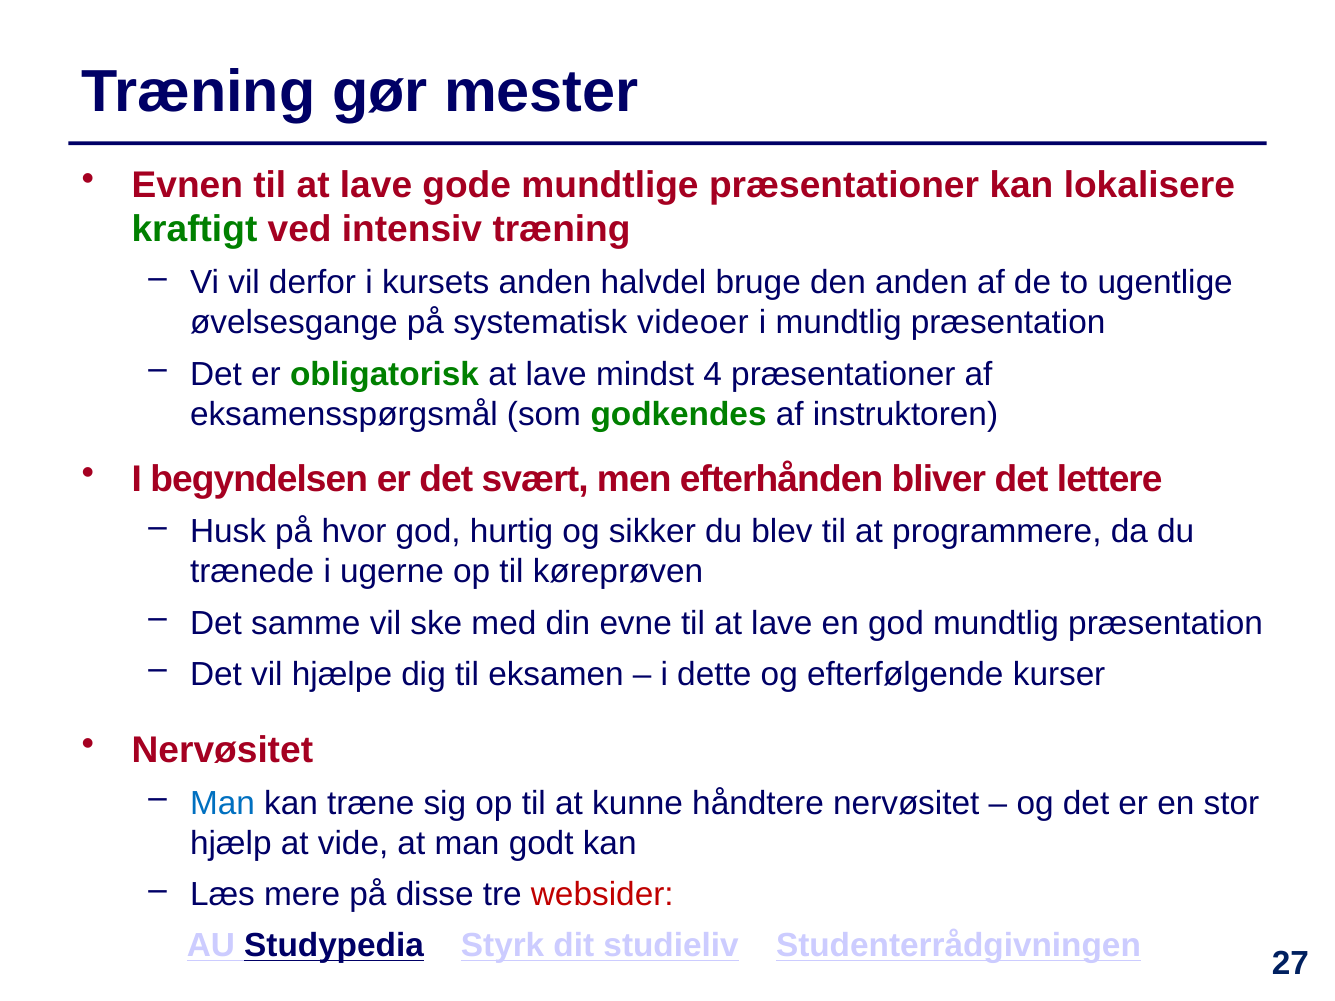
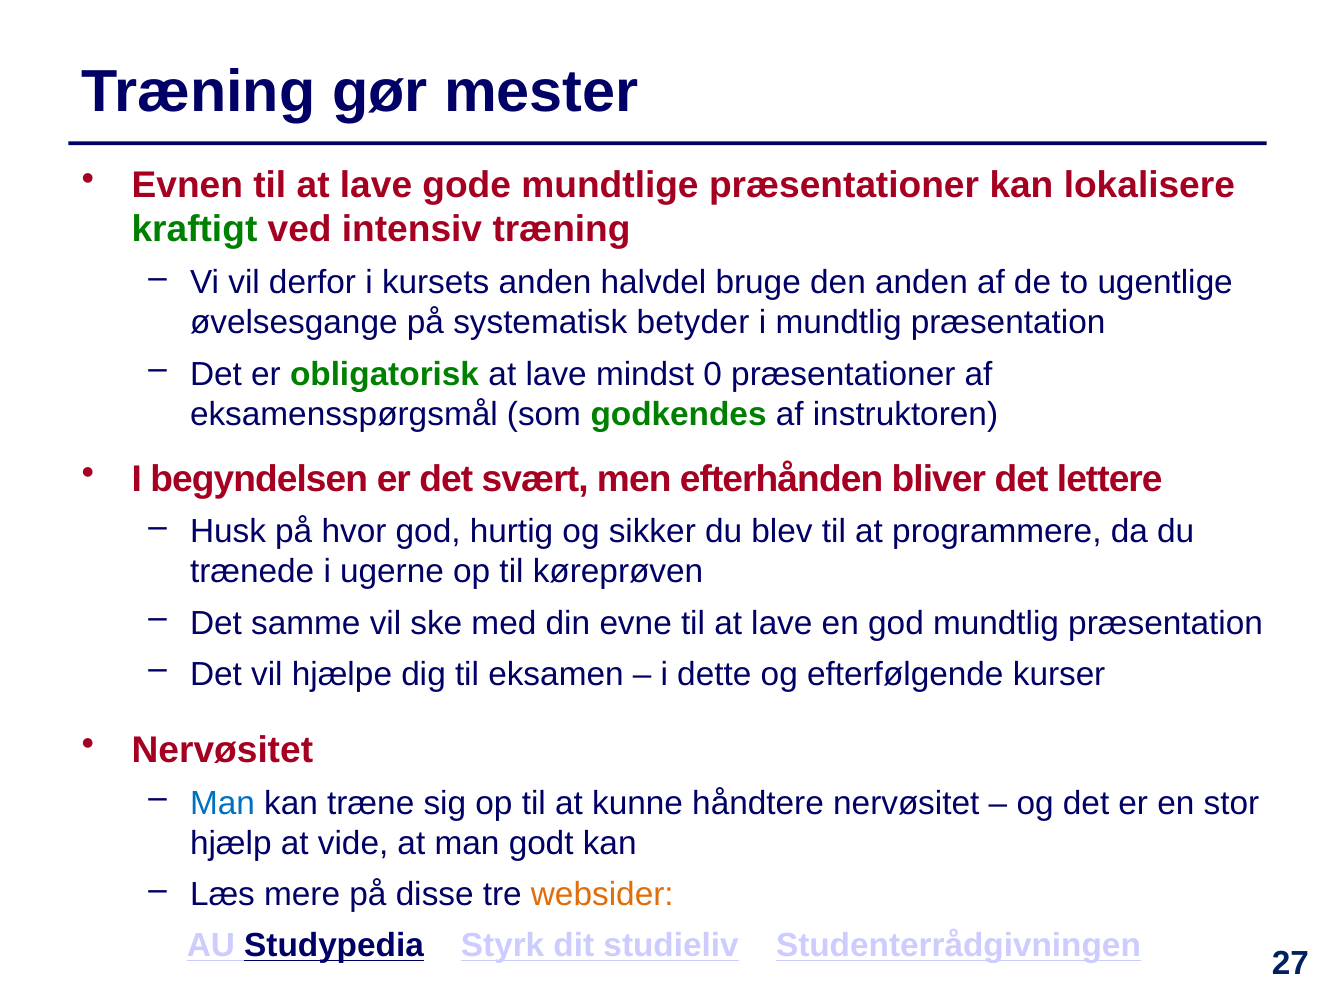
videoer: videoer -> betyder (693, 323)
4: 4 -> 0 (713, 374)
websider colour: red -> orange (602, 895)
